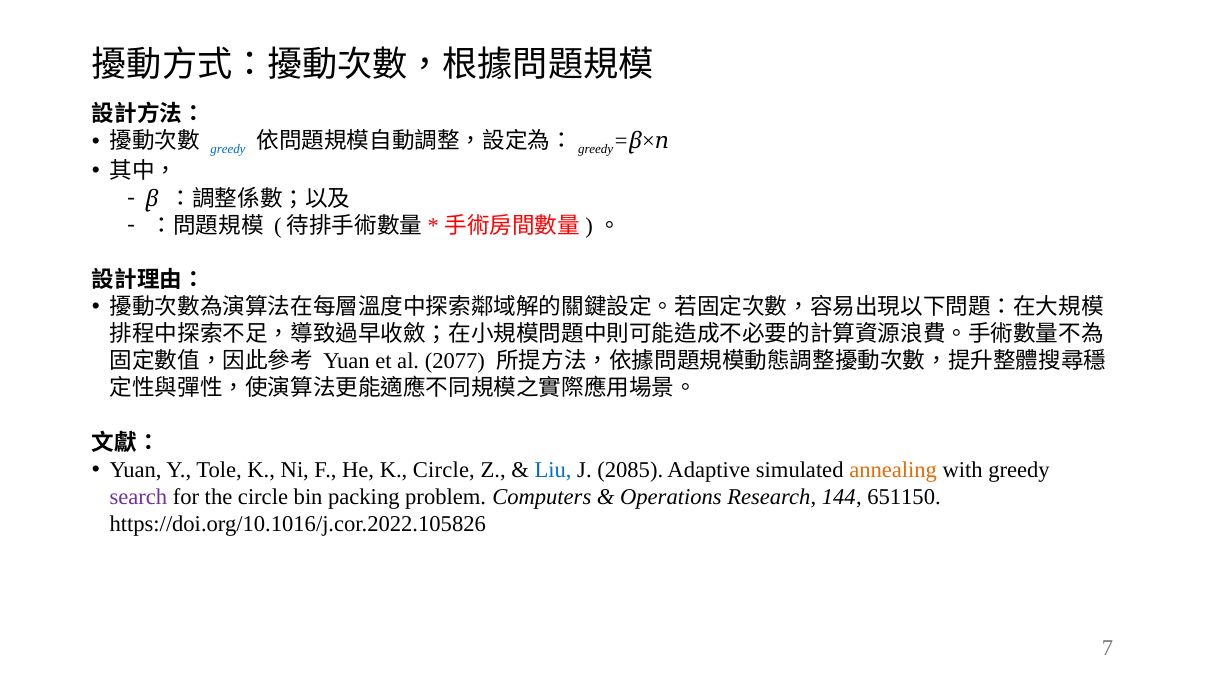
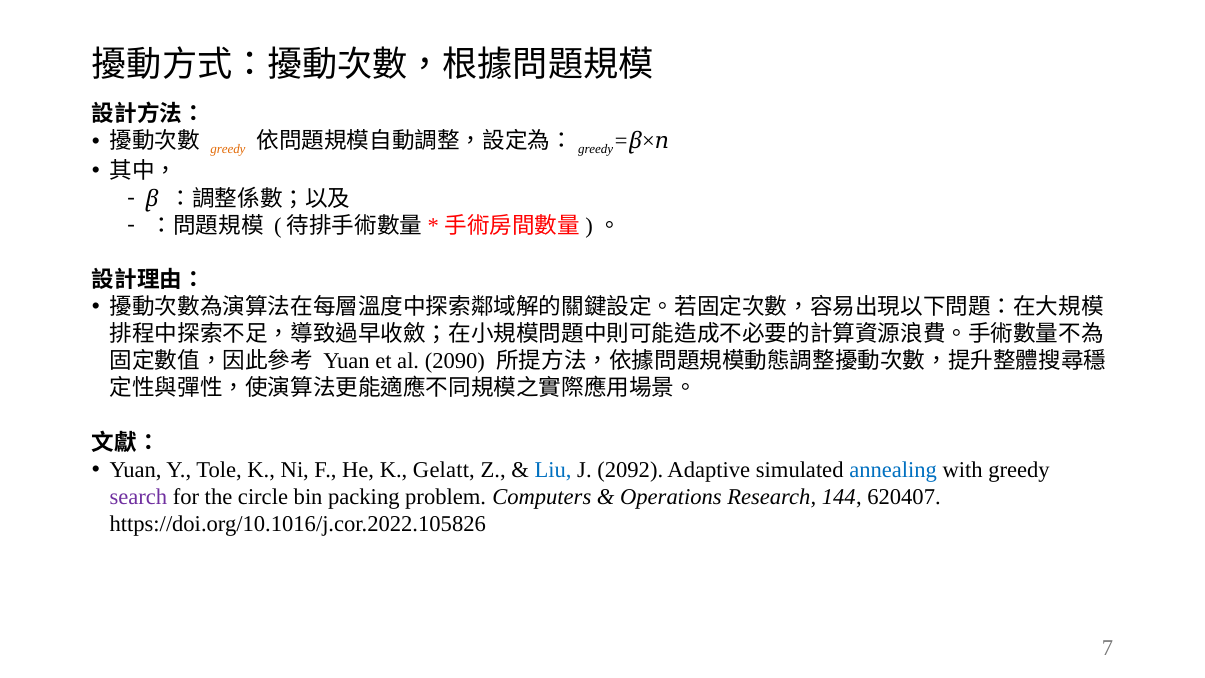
greedy colour: blue -> orange (228, 149)
2077: 2077 -> 2090 (455, 361)
K Circle: Circle -> Gelatt (444, 470)
2085: 2085 -> 2092 (630, 470)
annealing colour: orange -> blue (893, 470)
651150: 651150 -> 620407 (904, 497)
